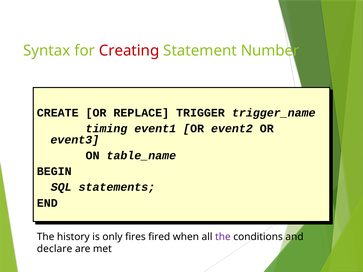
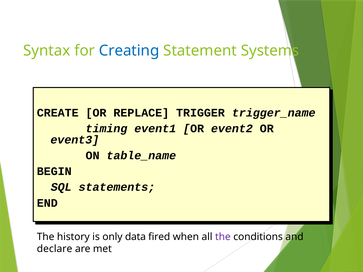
Creating colour: red -> blue (129, 51)
Number: Number -> Systems (270, 51)
fires: fires -> data (135, 237)
